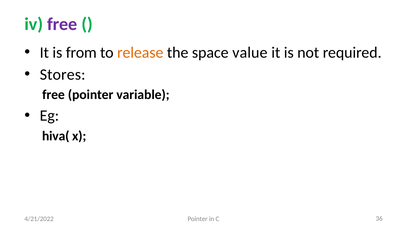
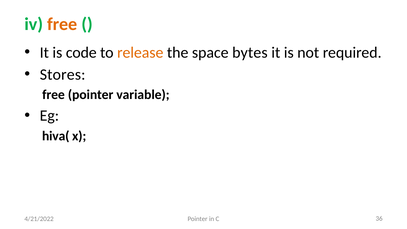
free colour: purple -> orange (62, 24)
from: from -> code (81, 52)
value: value -> bytes (250, 52)
